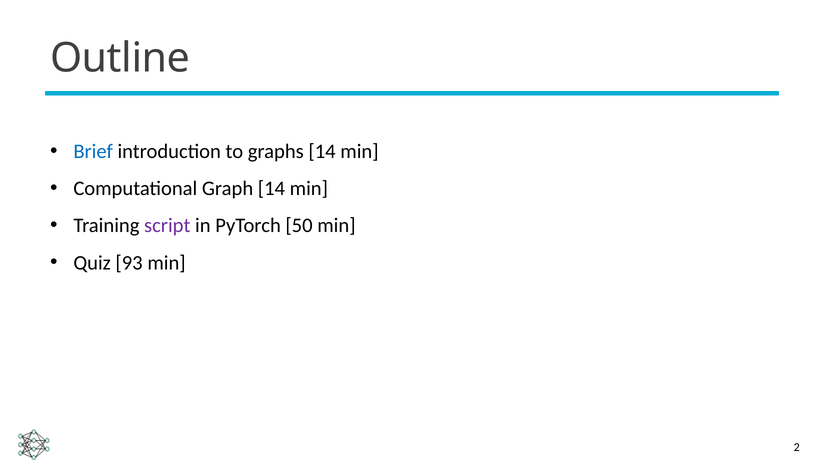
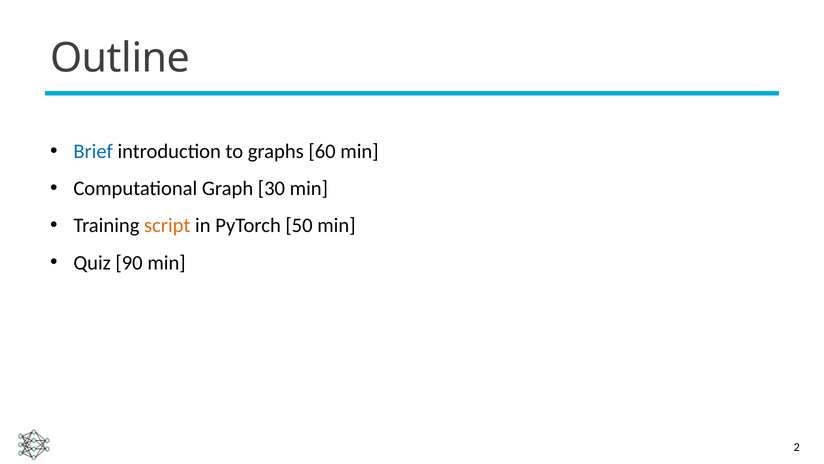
graphs 14: 14 -> 60 (322, 151)
Graph 14: 14 -> 30 (271, 188)
script colour: purple -> orange (167, 225)
93: 93 -> 90 (129, 262)
